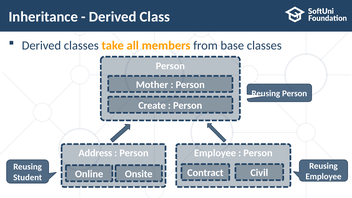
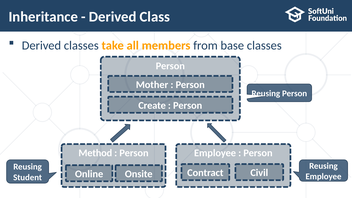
Address: Address -> Method (95, 153)
